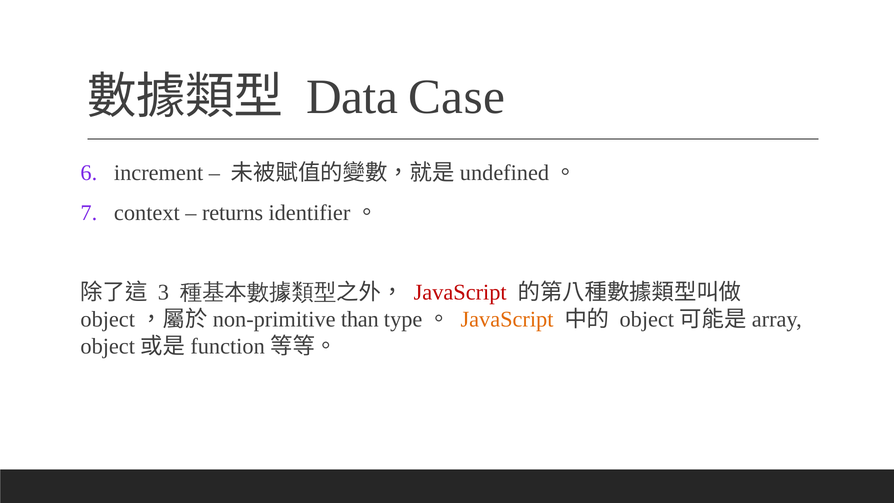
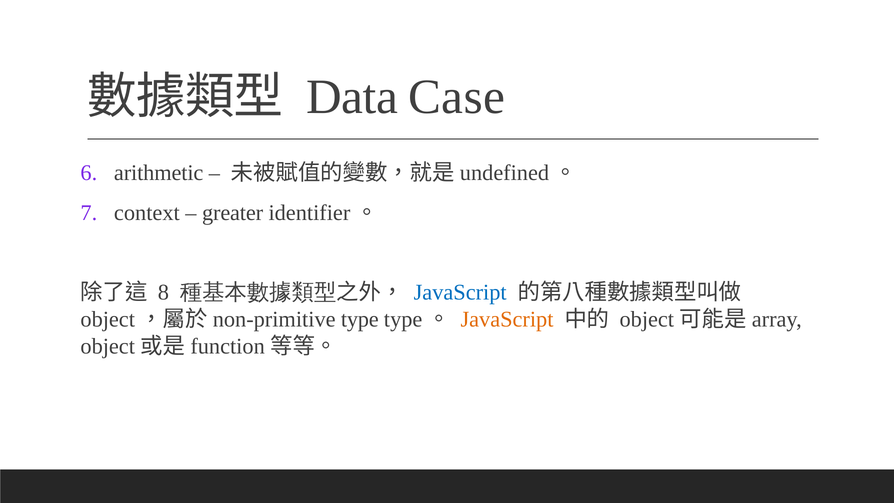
increment: increment -> arithmetic (159, 173)
returns: returns -> greater (233, 213)
3: 3 -> 8 (163, 292)
JavaScript colour: red -> blue (460, 292)
than: than -> type (360, 319)
